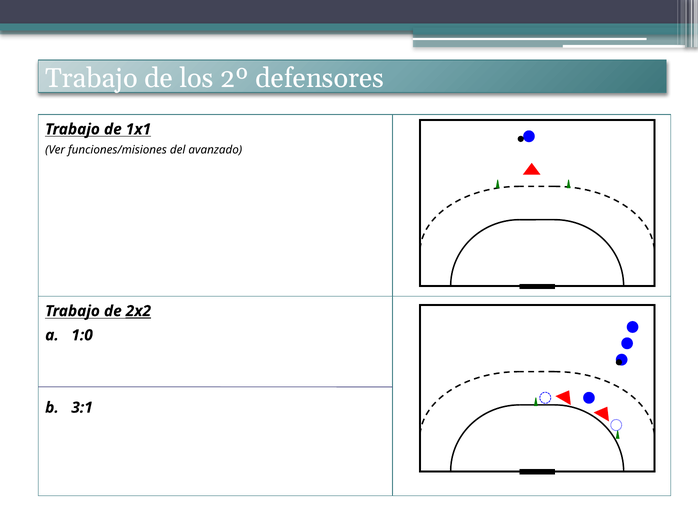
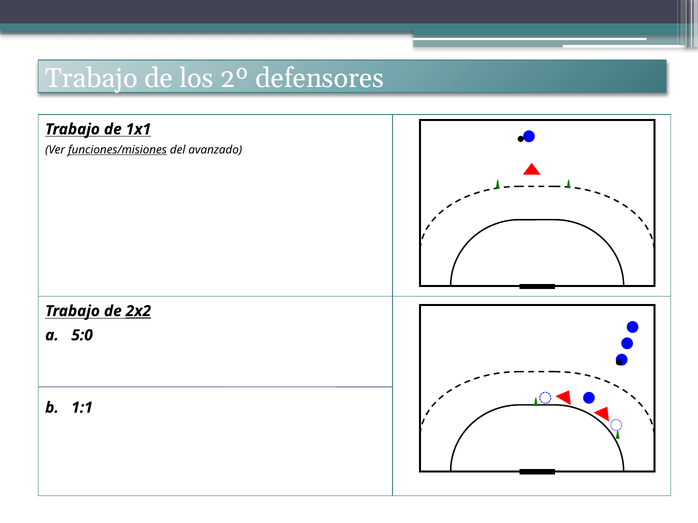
funciones/misiones underline: none -> present (117, 150)
1:0: 1:0 -> 5:0 (82, 336)
3:1: 3:1 -> 1:1 (82, 408)
